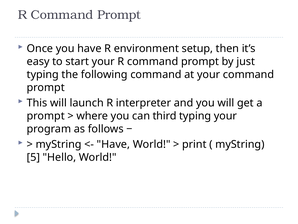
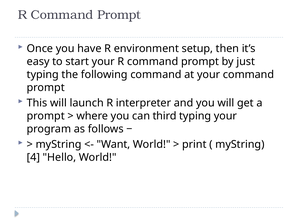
Have: Have -> Want (113, 144)
5: 5 -> 4 (33, 157)
